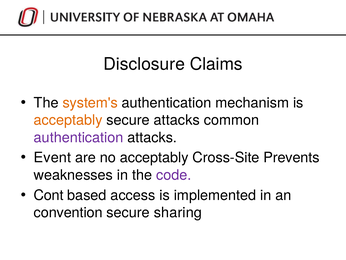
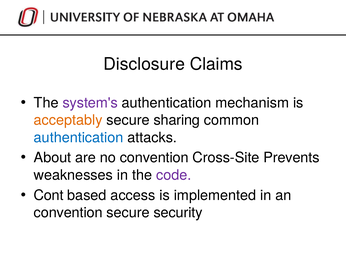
system's colour: orange -> purple (90, 103)
secure attacks: attacks -> sharing (177, 120)
authentication colour: purple -> blue (79, 137)
Event: Event -> About (52, 157)
no acceptably: acceptably -> convention (154, 157)
sharing: sharing -> security (178, 212)
